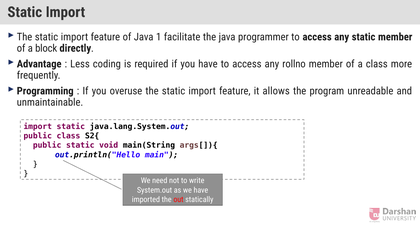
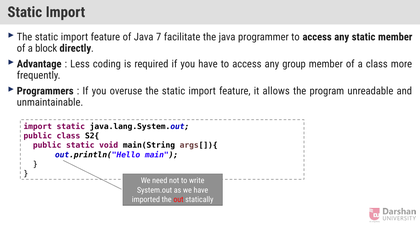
1: 1 -> 7 (159, 37)
rollno: rollno -> group (294, 64)
Programming: Programming -> Programmers (45, 91)
